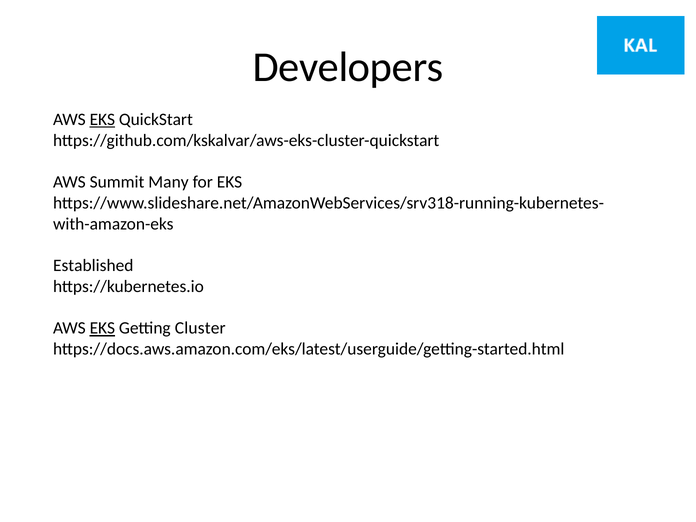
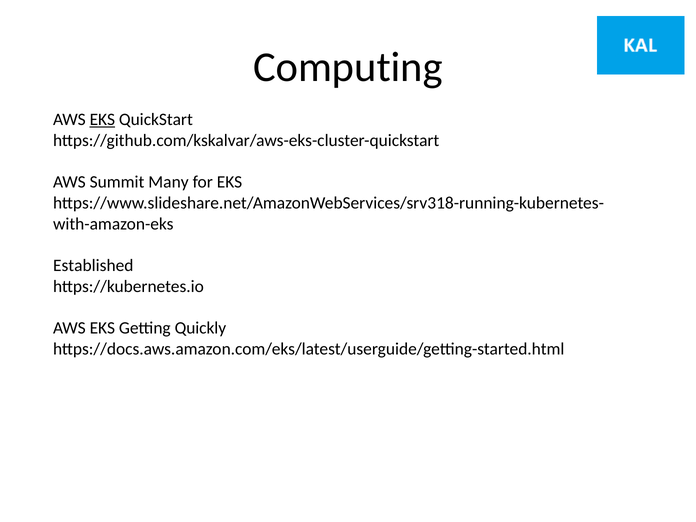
Developers: Developers -> Computing (348, 67)
EKS underline: present -> none (102, 328)
Cluster: Cluster -> Quickly (200, 328)
